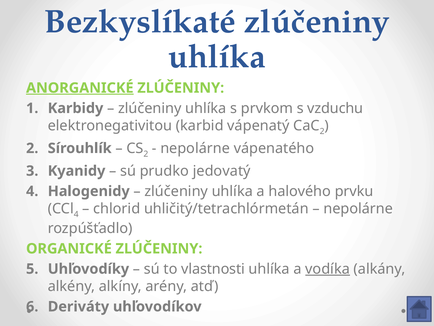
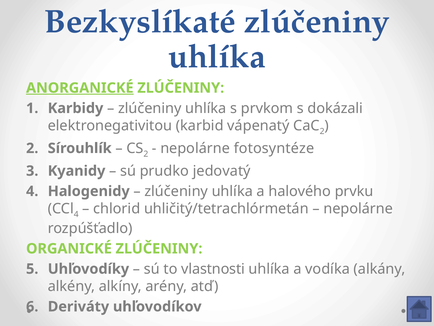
vzduchu: vzduchu -> dokázali (335, 108)
vápenatého: vápenatého -> fotosyntéze (274, 148)
vodíka underline: present -> none (328, 269)
